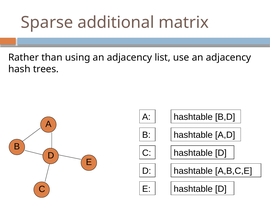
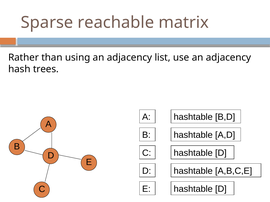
additional: additional -> reachable (116, 23)
